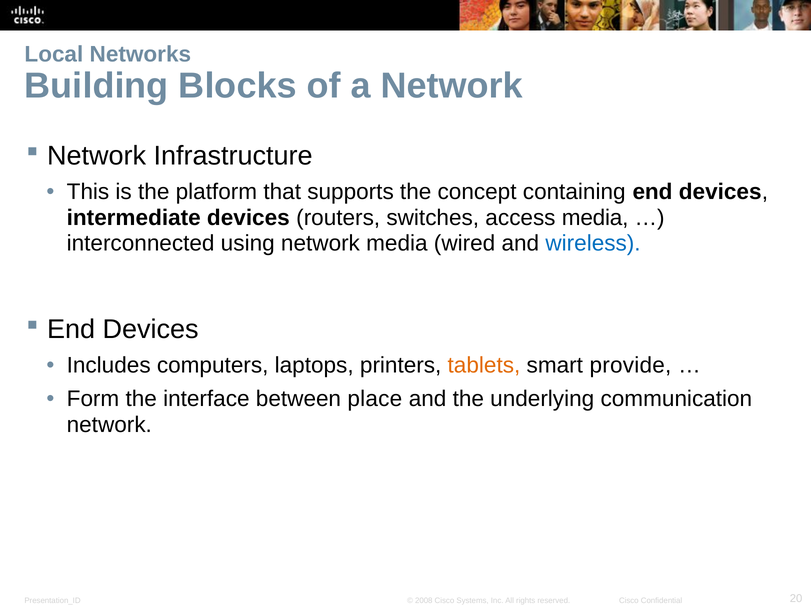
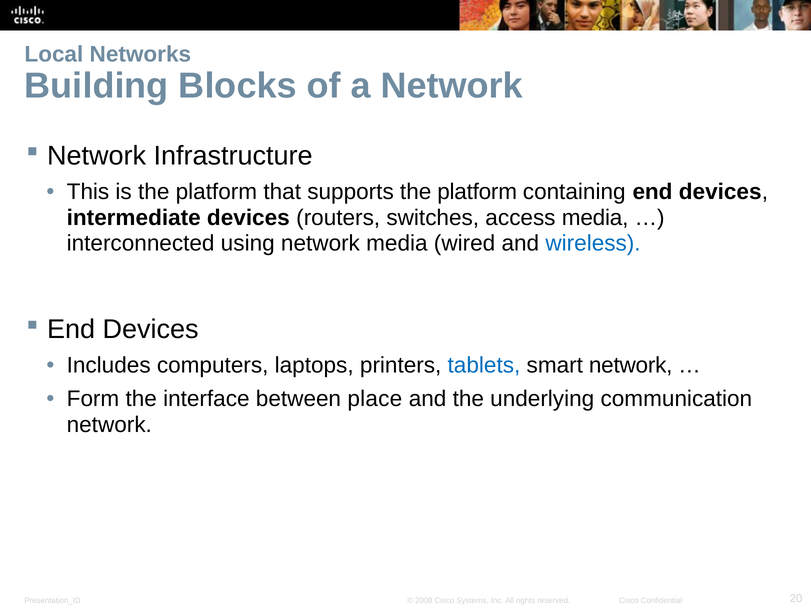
supports the concept: concept -> platform (477, 192)
tablets colour: orange -> blue (484, 366)
smart provide: provide -> network (631, 366)
